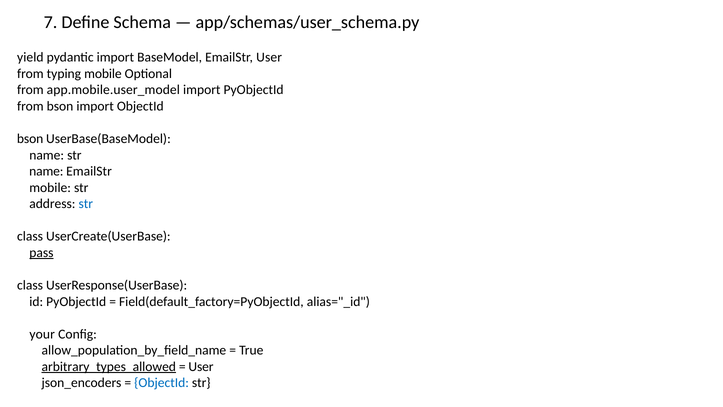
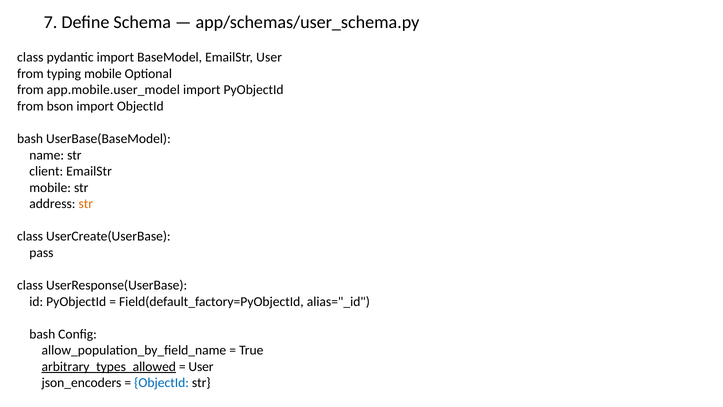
yield: yield -> class (30, 57)
bson: bson -> bash (30, 139)
name: name -> client (46, 171)
str colour: blue -> orange (86, 204)
pass underline: present -> none (41, 253)
your: your -> bash (42, 334)
